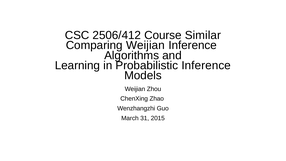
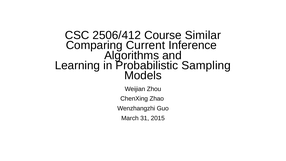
Comparing Weijian: Weijian -> Current (145, 45)
Probabilistic Inference: Inference -> Sampling (206, 65)
